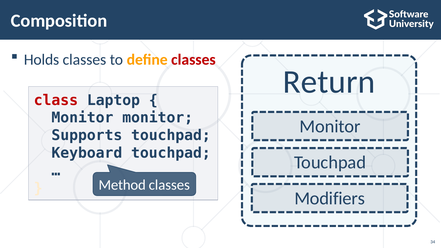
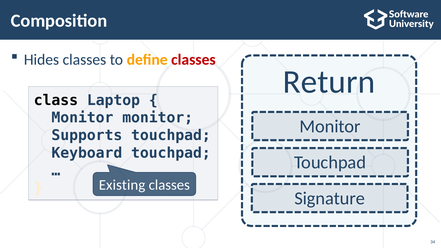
Holds: Holds -> Hides (41, 60)
class colour: red -> black (56, 100)
Method: Method -> Existing (122, 185)
Modifiers: Modifiers -> Signature (330, 198)
